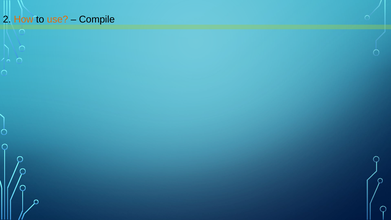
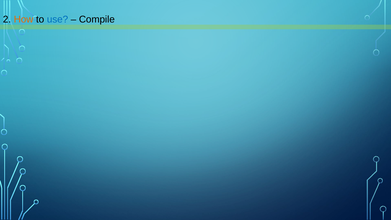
use colour: orange -> blue (57, 19)
